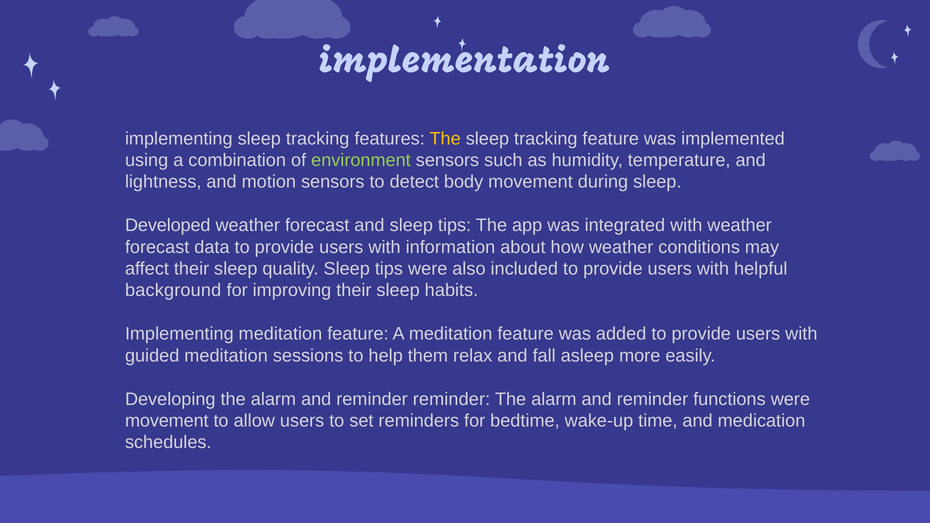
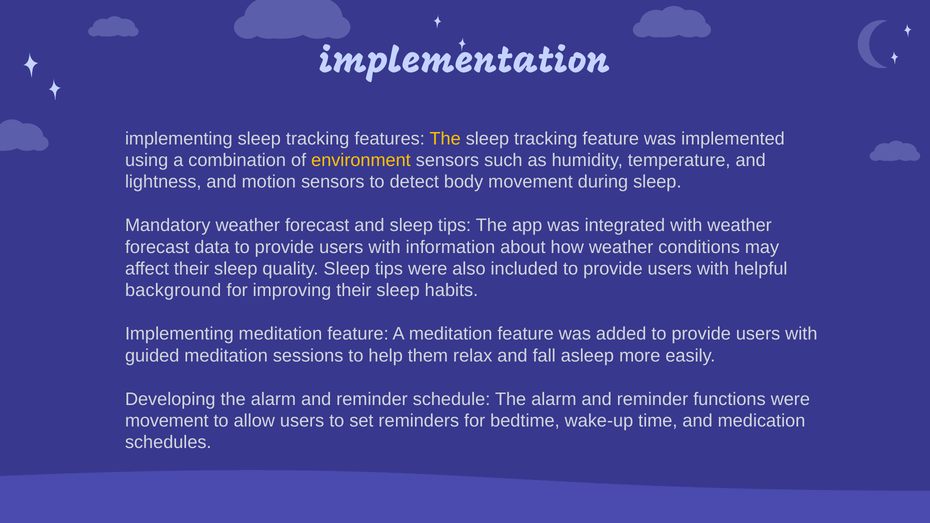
environment colour: light green -> yellow (361, 160)
Developed: Developed -> Mandatory (168, 225)
reminder reminder: reminder -> schedule (452, 399)
